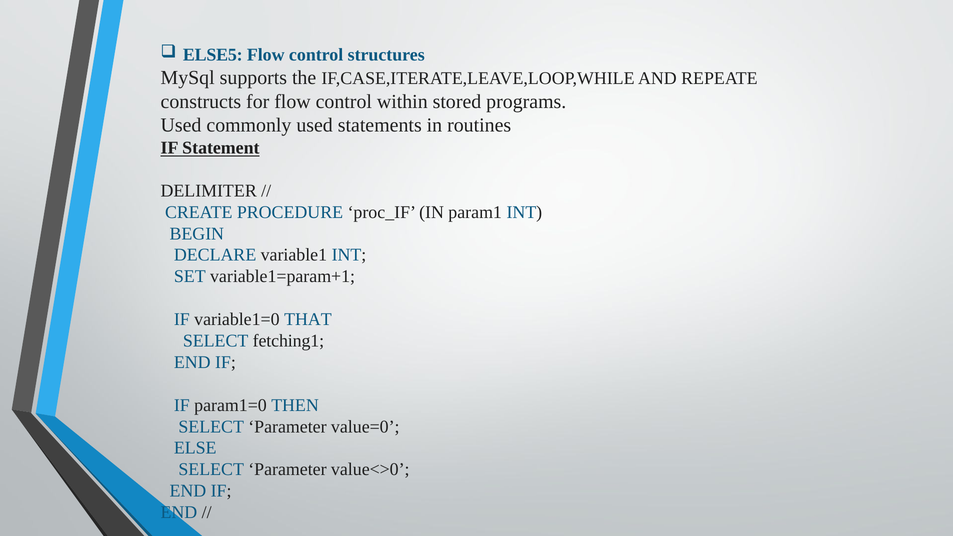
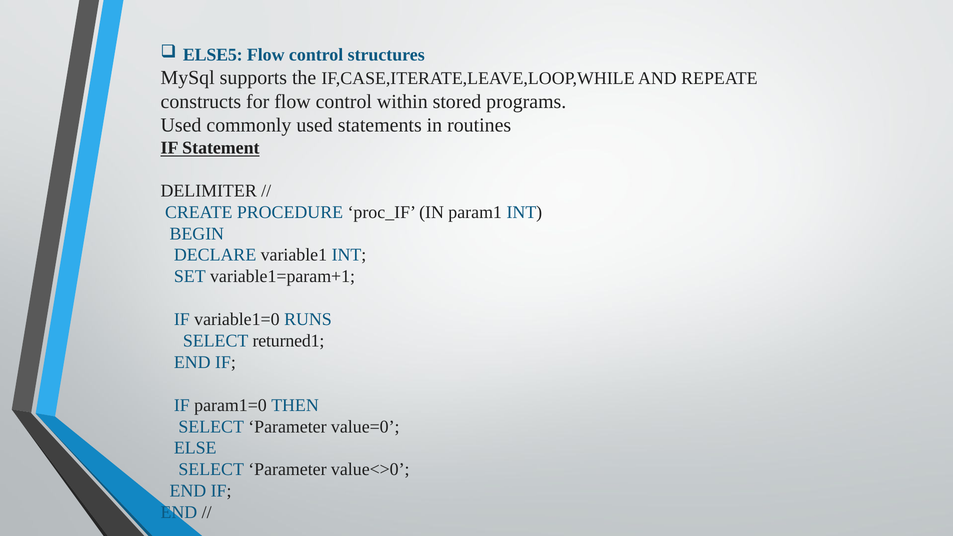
THAT: THAT -> RUNS (308, 319)
fetching1: fetching1 -> returned1 (288, 341)
